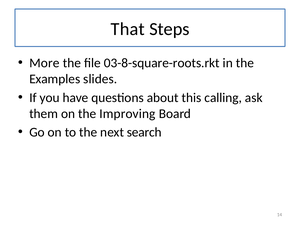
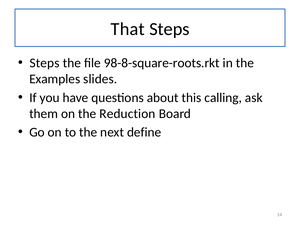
More: More -> Steps (44, 63)
03-8-square-roots.rkt: 03-8-square-roots.rkt -> 98-8-square-roots.rkt (162, 63)
Improving: Improving -> Reduction (127, 114)
search: search -> define (144, 132)
